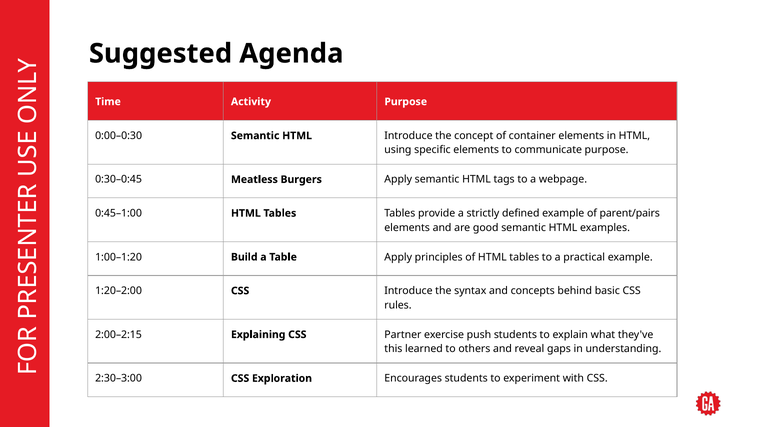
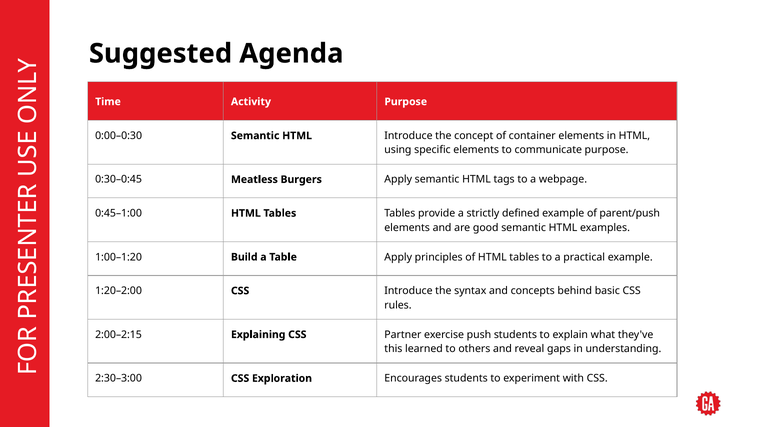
parent/pairs: parent/pairs -> parent/push (630, 213)
